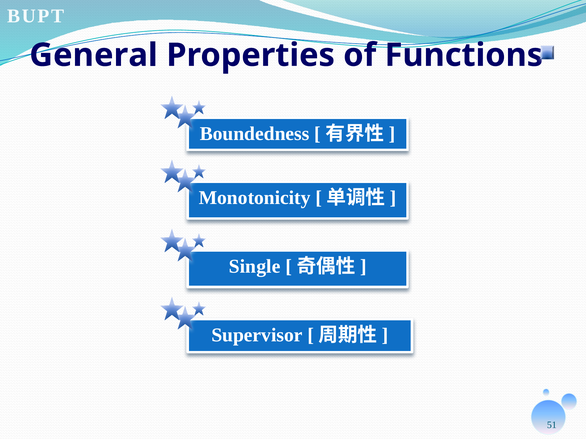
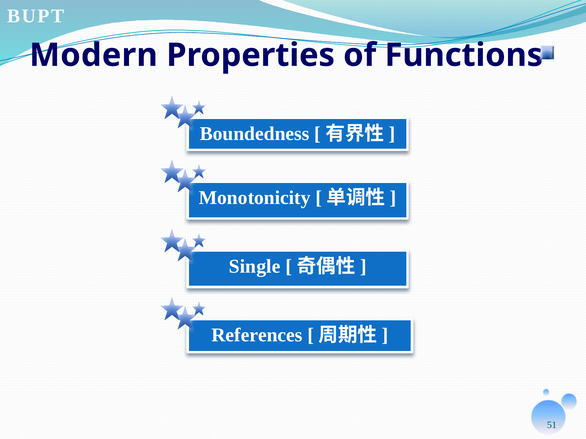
General: General -> Modern (93, 55)
Supervisor: Supervisor -> References (257, 335)
